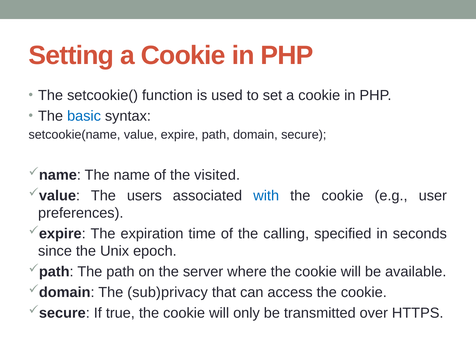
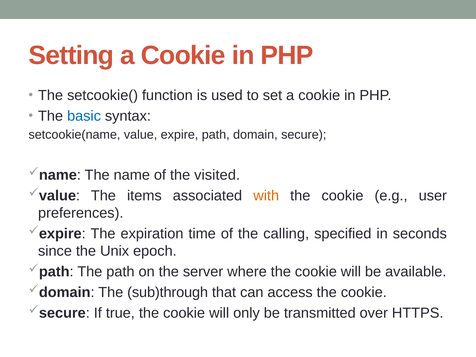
users: users -> items (144, 196)
with colour: blue -> orange (266, 196)
sub)privacy: sub)privacy -> sub)through (168, 292)
